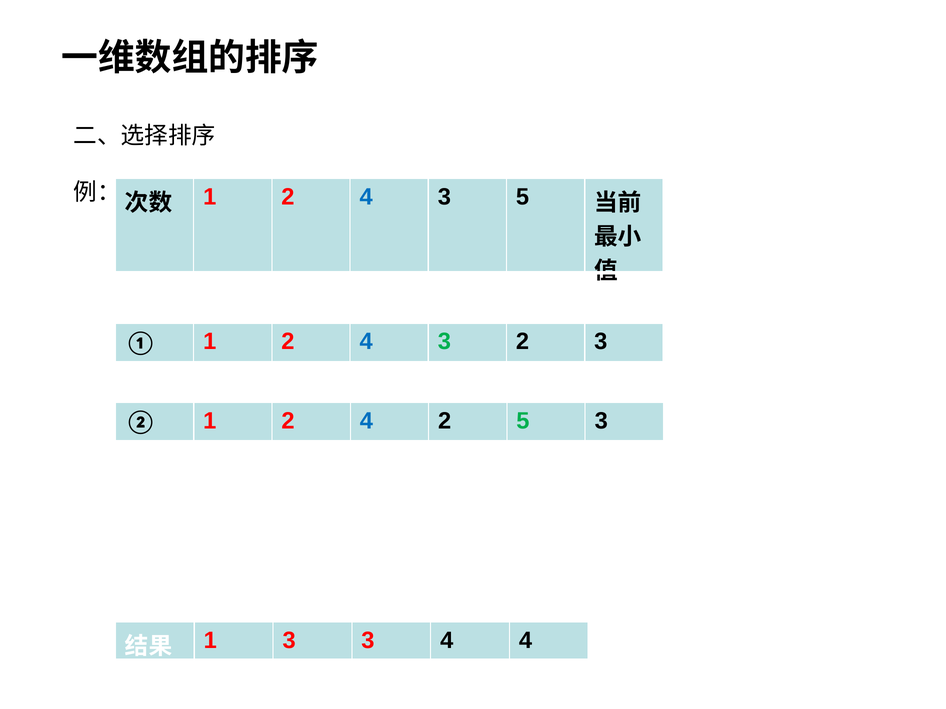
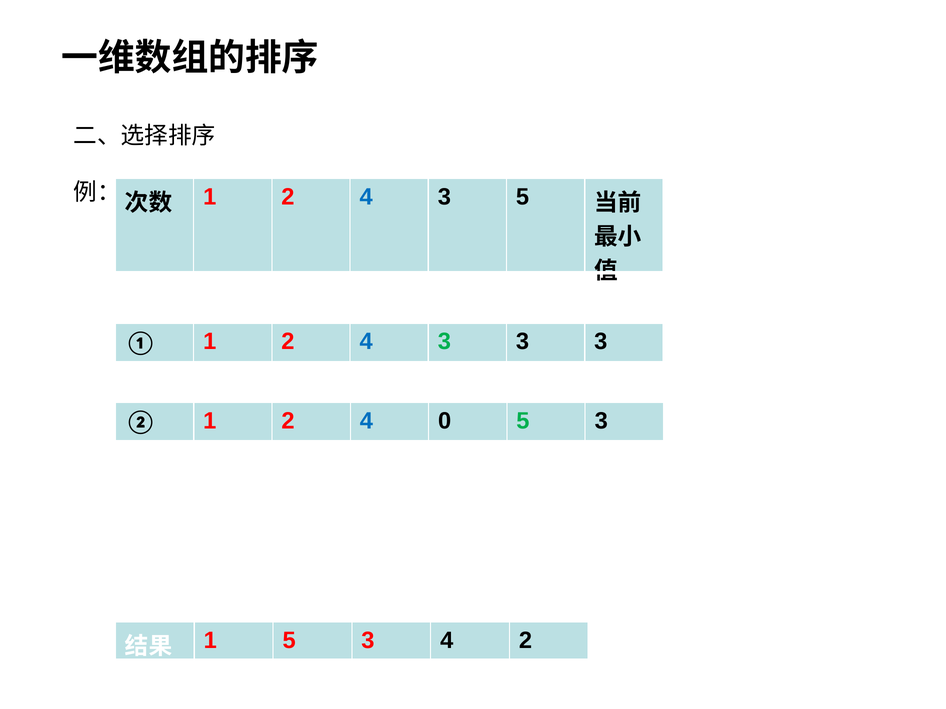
4 3 2: 2 -> 3 (523, 342)
4 2: 2 -> 0 (445, 421)
1 3: 3 -> 5 (289, 641)
4 4: 4 -> 2 (526, 641)
